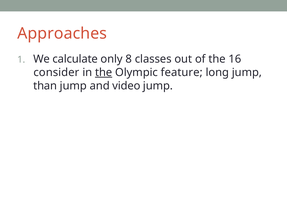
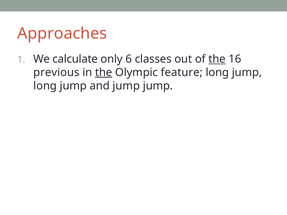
8: 8 -> 6 (129, 59)
the underline: none -> present (217, 59)
consider: consider -> previous (56, 72)
than: than -> long (45, 86)
and video: video -> jump (126, 86)
